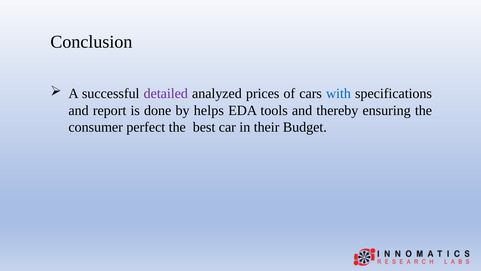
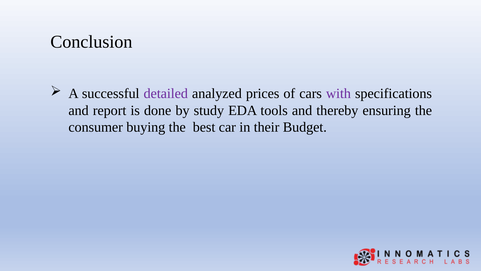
with colour: blue -> purple (338, 93)
helps: helps -> study (209, 110)
perfect: perfect -> buying (146, 127)
